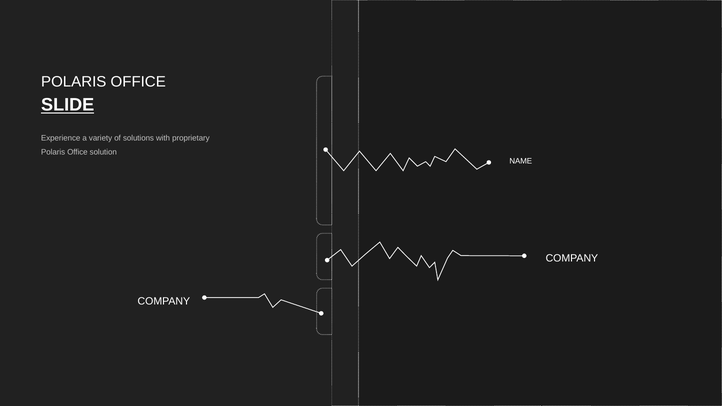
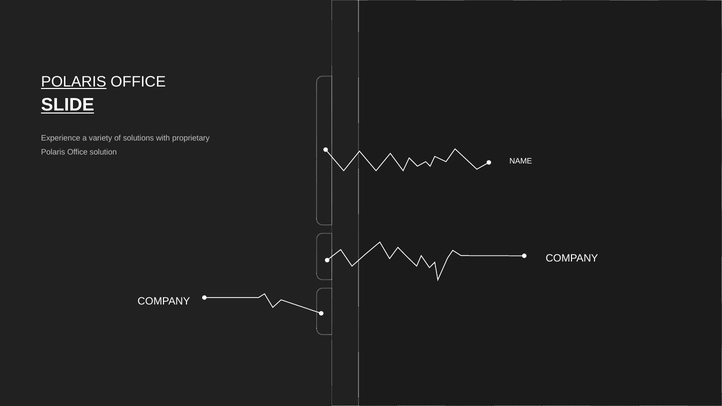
POLARIS underline: none -> present (74, 82)
